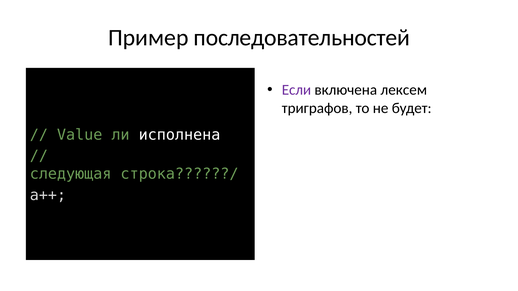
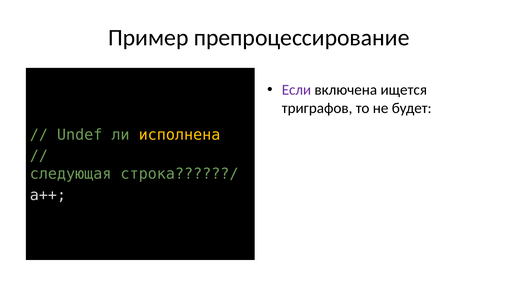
последовательностей: последовательностей -> препроцессирование (302, 38)
лексем: лексем -> ищется (404, 90)
Value: Value -> Undef (80, 135)
исполнена colour: white -> yellow (180, 135)
